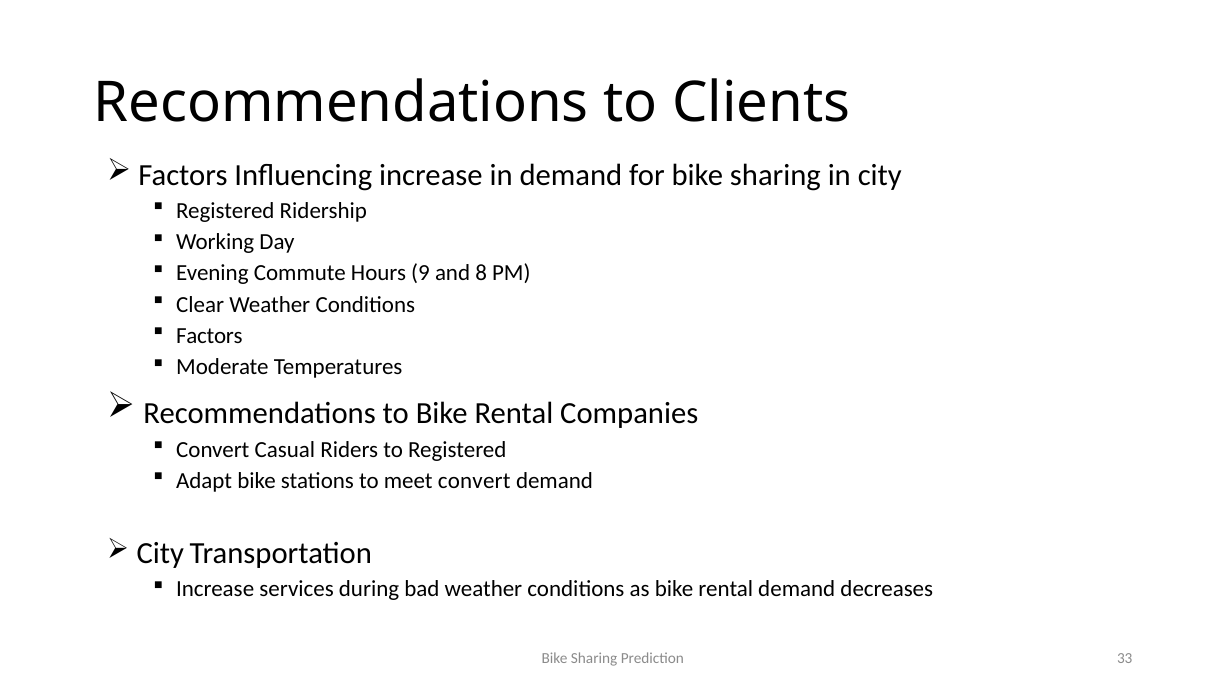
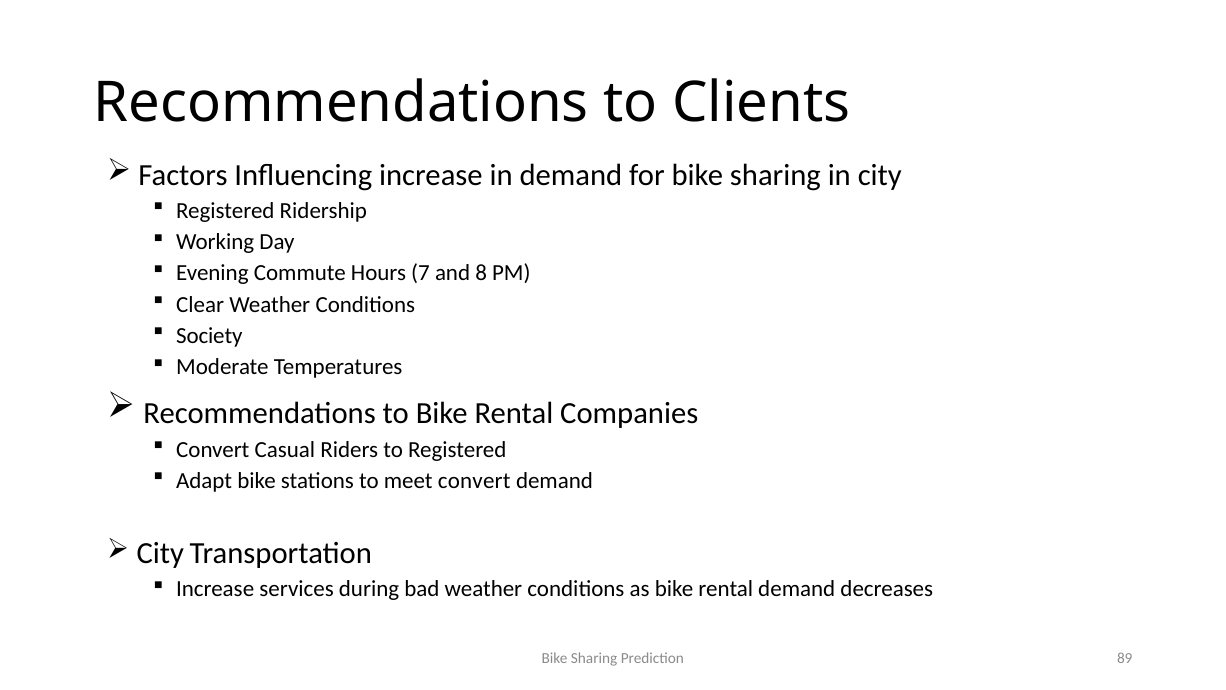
9: 9 -> 7 (421, 273)
Factors: Factors -> Society (209, 335)
33: 33 -> 89 (1125, 658)
